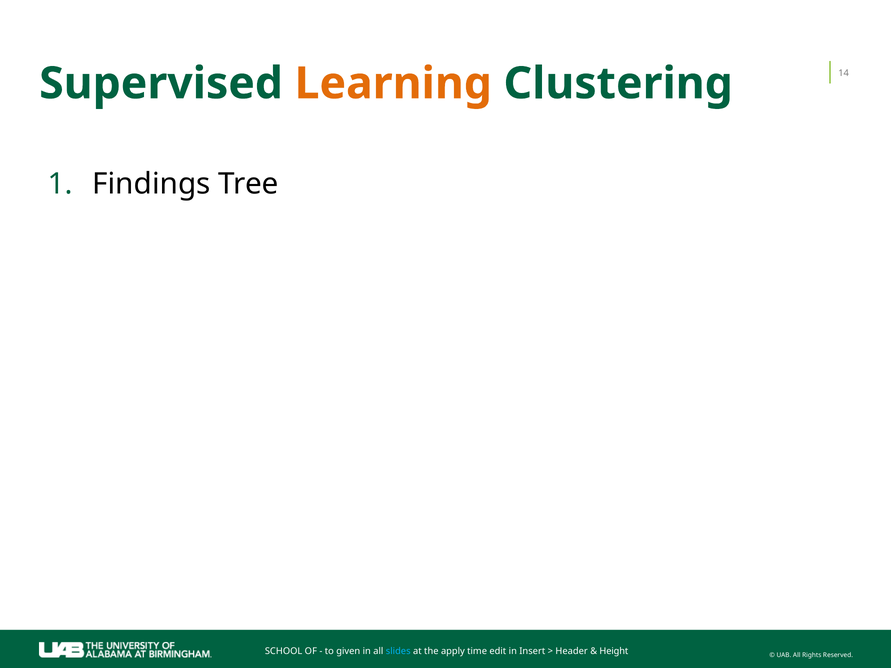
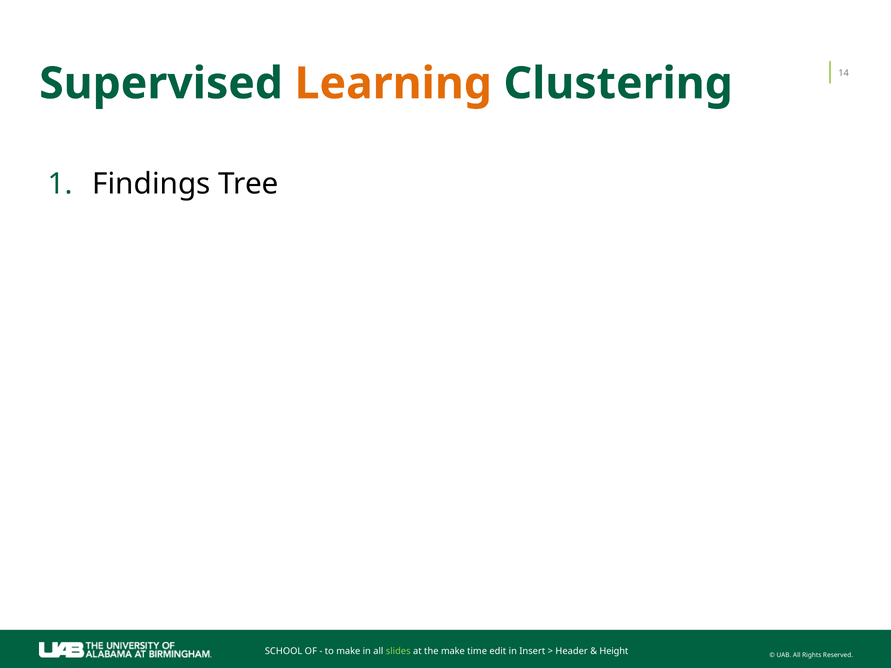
to given: given -> make (348, 652)
slides colour: light blue -> light green (398, 652)
the apply: apply -> make (453, 652)
